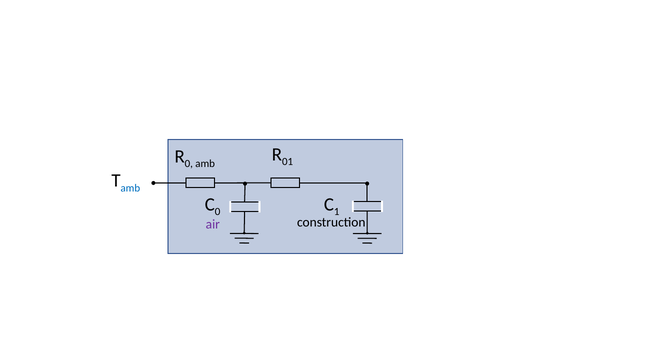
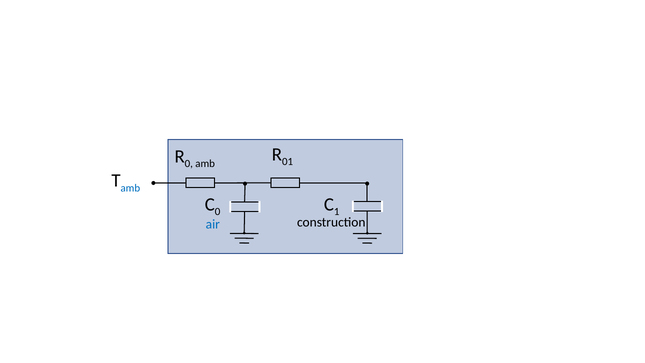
air colour: purple -> blue (213, 224)
